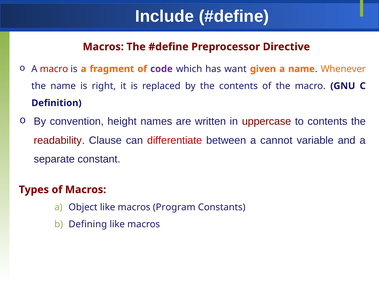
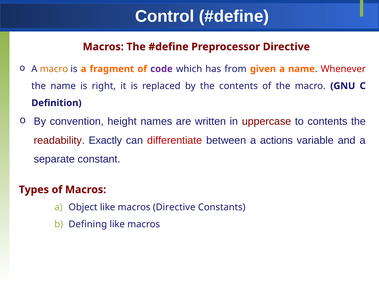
Include: Include -> Control (165, 16)
macro colour: red -> orange (54, 69)
want: want -> from (235, 69)
Whenever colour: orange -> red (343, 69)
Clause: Clause -> Exactly (105, 140)
cannot: cannot -> actions (276, 140)
macros Program: Program -> Directive (174, 207)
